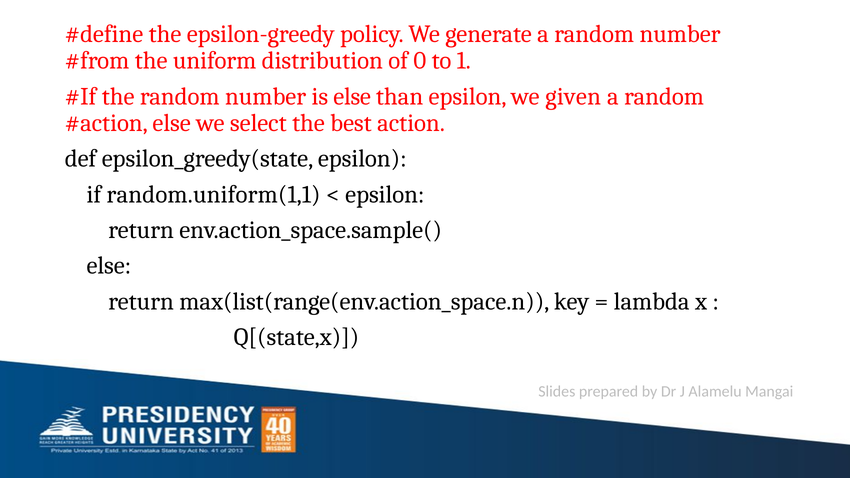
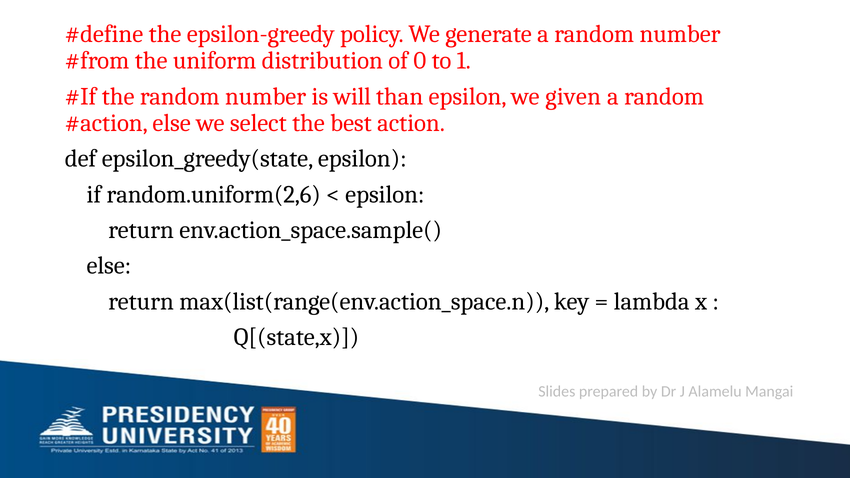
is else: else -> will (352, 96)
random.uniform(1,1: random.uniform(1,1 -> random.uniform(2,6 (214, 194)
